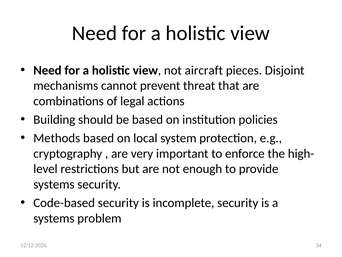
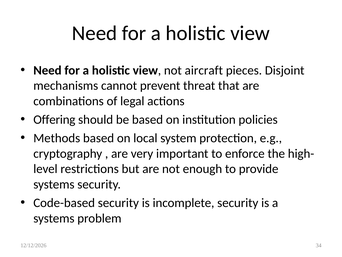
Building: Building -> Offering (54, 119)
